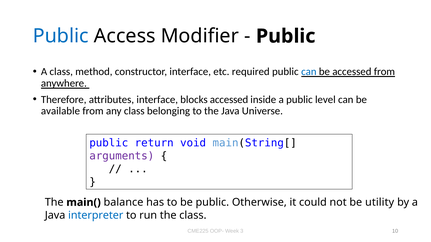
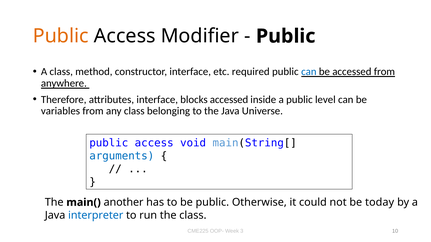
Public colour: blue -> orange (61, 36)
available: available -> variables (60, 111)
return: return -> access (154, 143)
arguments colour: purple -> blue (122, 156)
balance: balance -> another (124, 203)
utility: utility -> today (380, 203)
